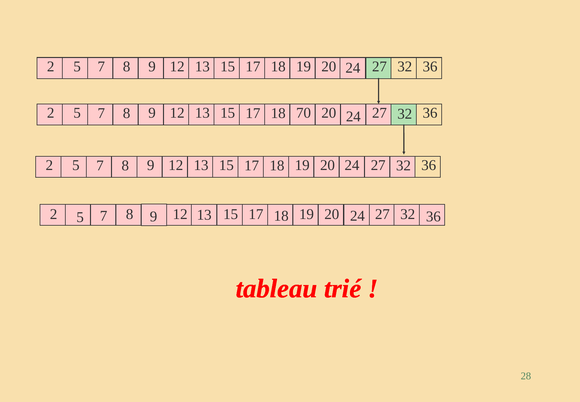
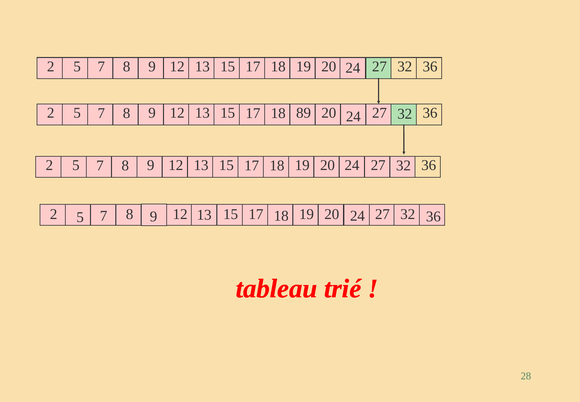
70: 70 -> 89 (304, 113)
